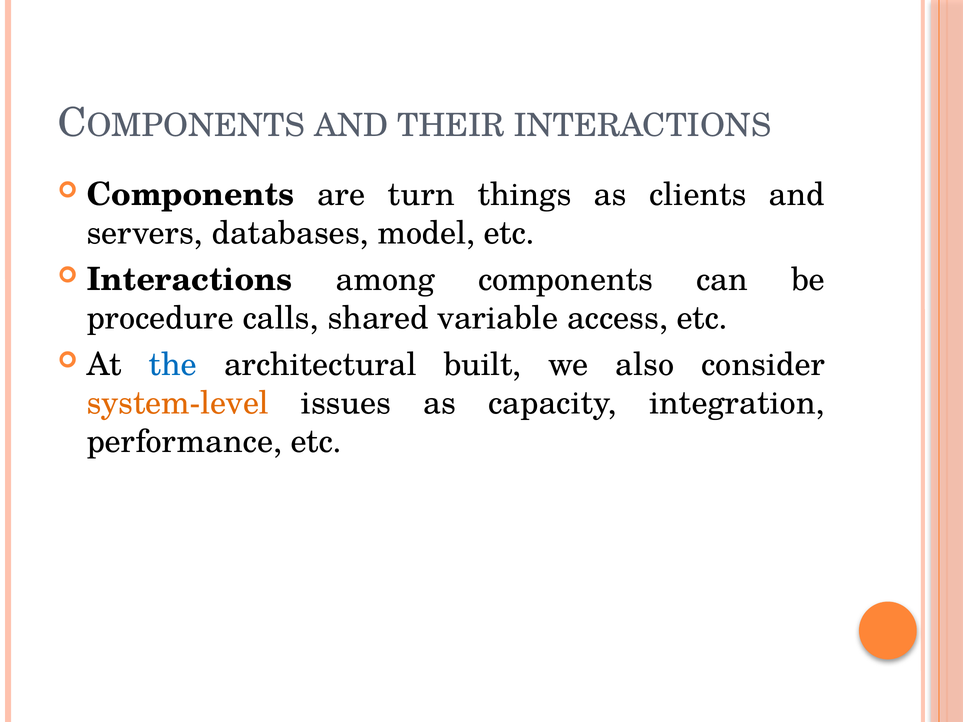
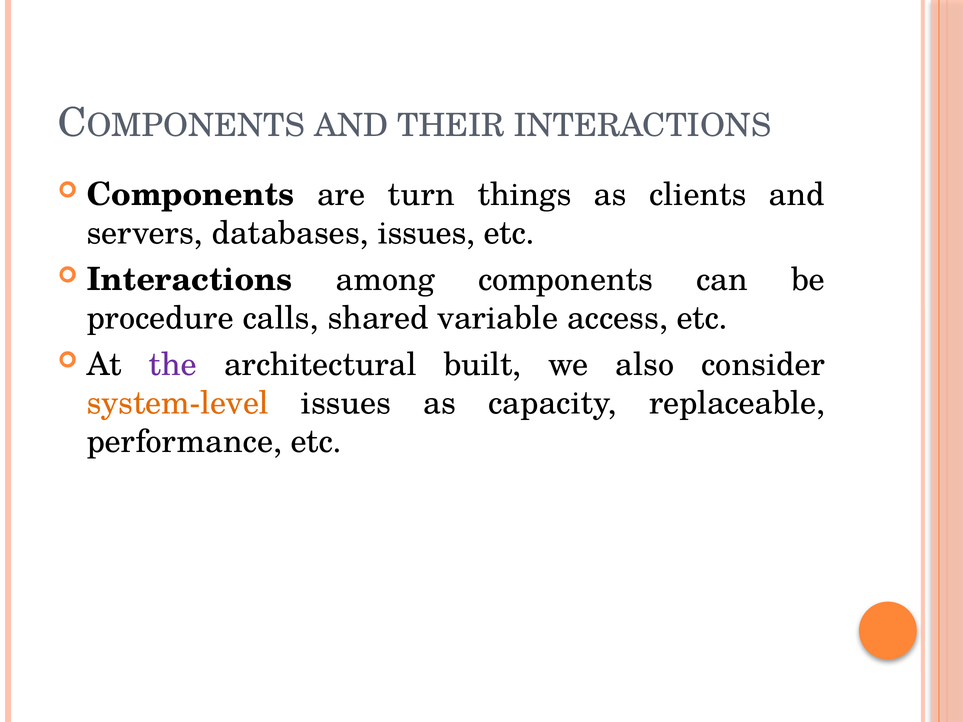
databases model: model -> issues (426, 233)
the colour: blue -> purple (173, 365)
integration: integration -> replaceable (737, 403)
